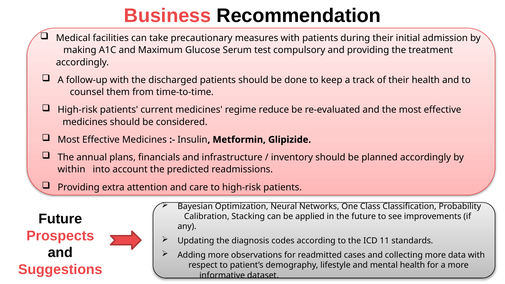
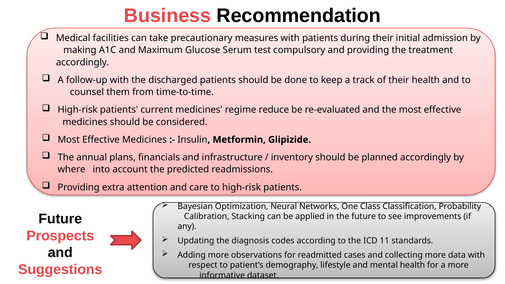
within: within -> where (72, 170)
